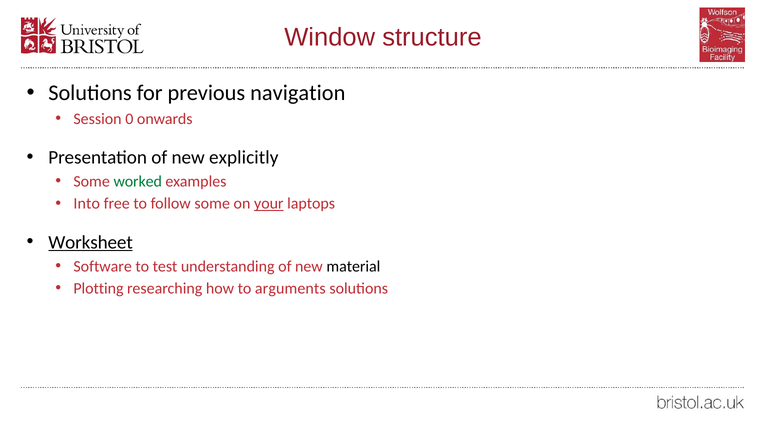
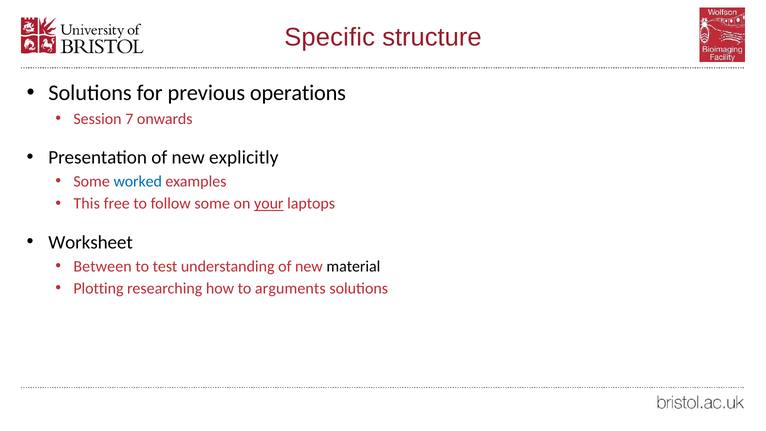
Window: Window -> Specific (330, 37)
navigation: navigation -> operations (298, 93)
0: 0 -> 7 (129, 119)
worked colour: green -> blue (138, 181)
Into: Into -> This (87, 204)
Worksheet underline: present -> none (91, 242)
Software: Software -> Between (103, 266)
